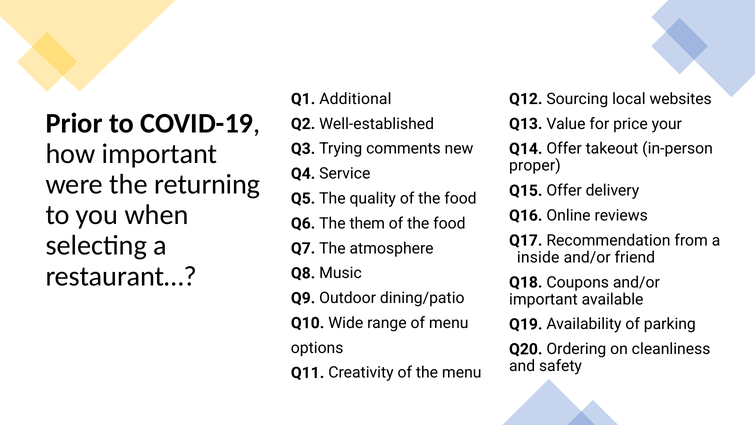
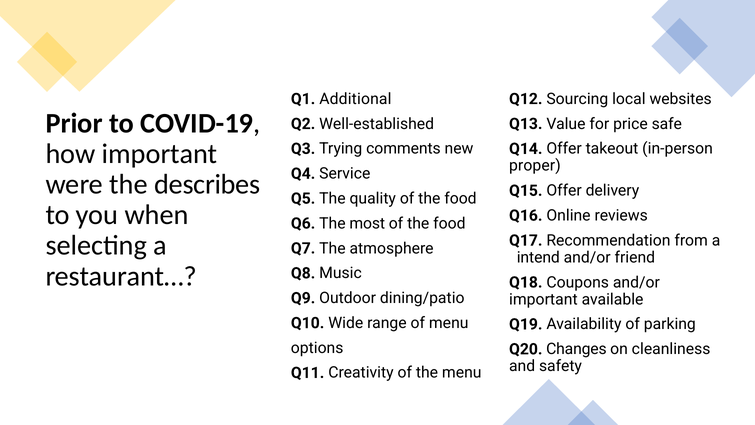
your: your -> safe (667, 124)
returning: returning -> describes (207, 184)
them: them -> most (367, 223)
inside: inside -> intend (538, 257)
Ordering: Ordering -> Changes (576, 349)
